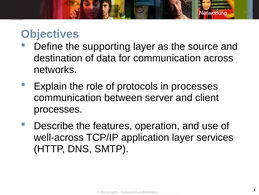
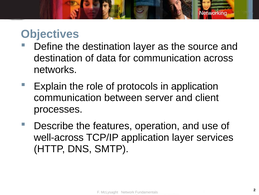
the supporting: supporting -> destination (106, 46)
in processes: processes -> application (195, 86)
